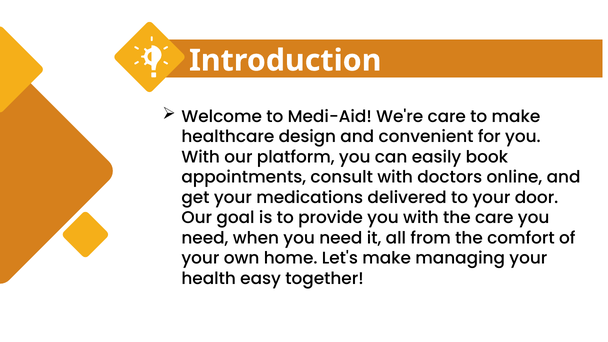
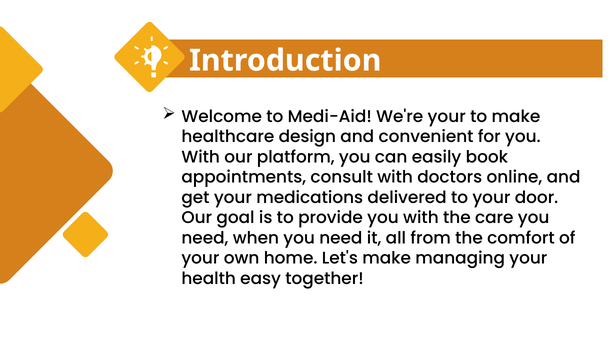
We're care: care -> your (447, 117)
